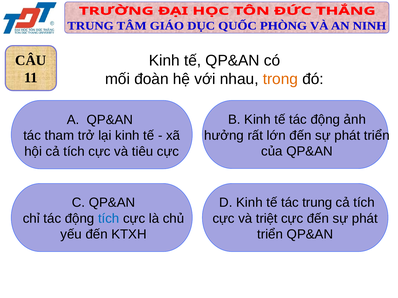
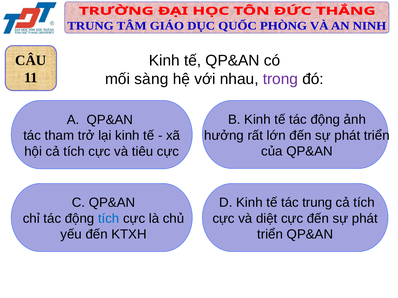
đoàn: đoàn -> sàng (151, 79)
trong colour: orange -> purple (280, 79)
triệt: triệt -> diệt (267, 219)
